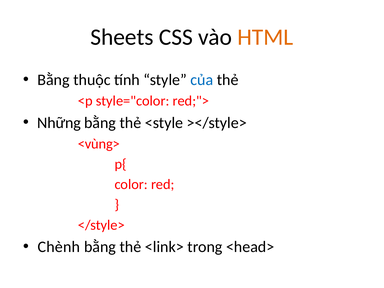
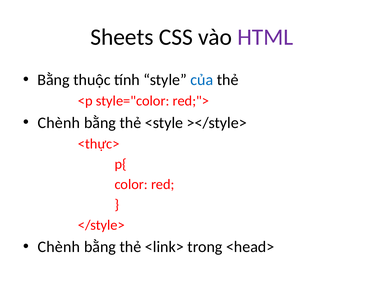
HTML colour: orange -> purple (265, 37)
Những: Những -> Chènh (59, 123)
<vùng>: <vùng> -> <thực> (99, 144)
